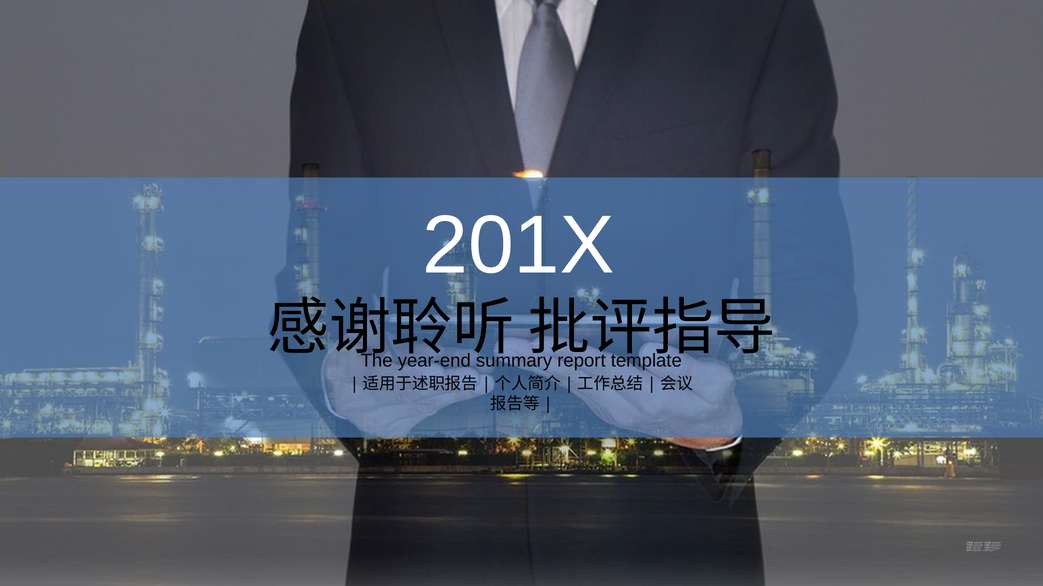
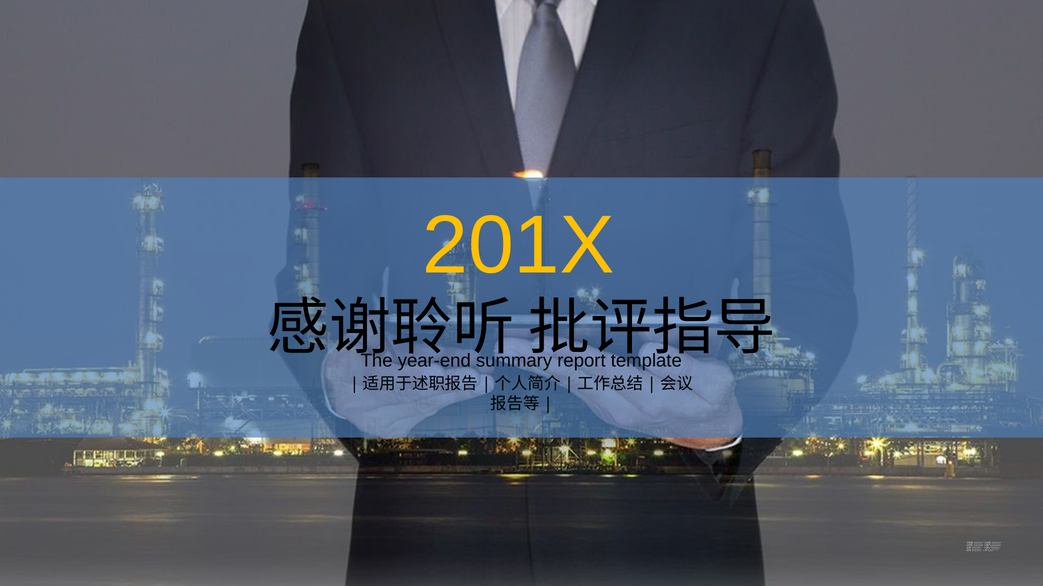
201X colour: white -> yellow (518, 246)
